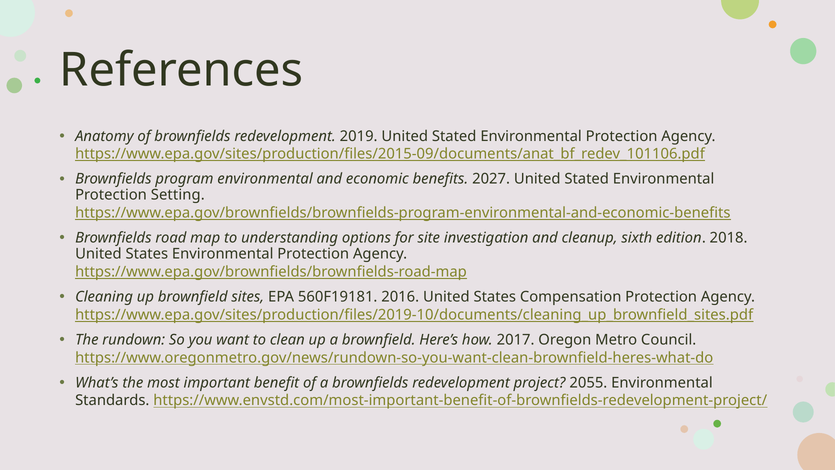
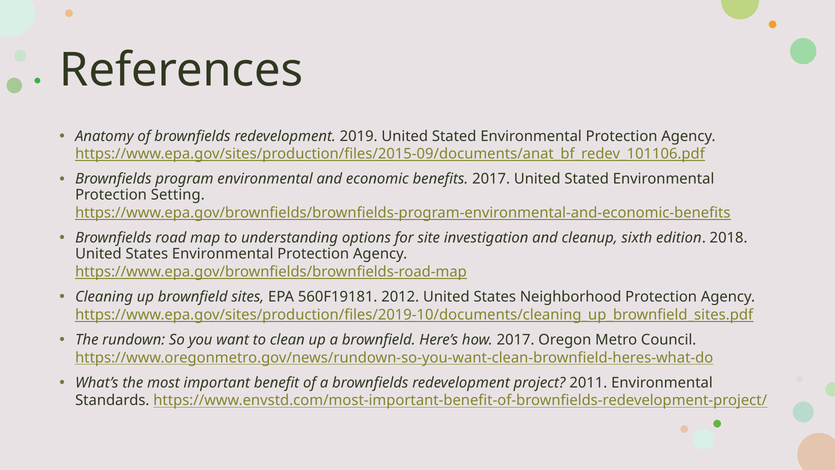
benefits 2027: 2027 -> 2017 (491, 179)
2016: 2016 -> 2012 (400, 297)
Compensation: Compensation -> Neighborhood (571, 297)
2055: 2055 -> 2011 (588, 383)
